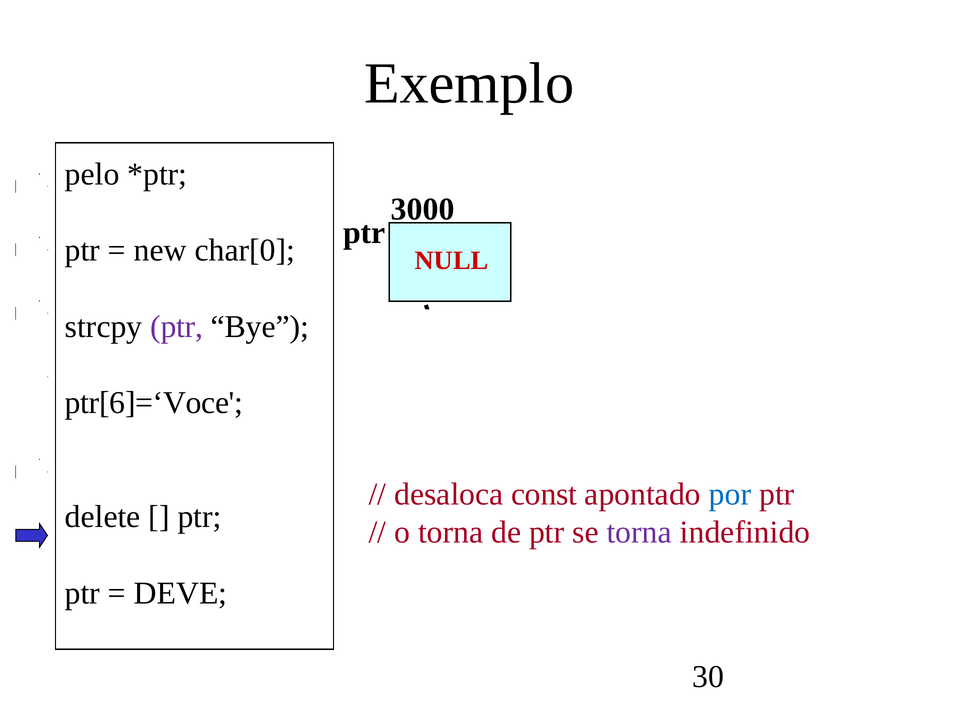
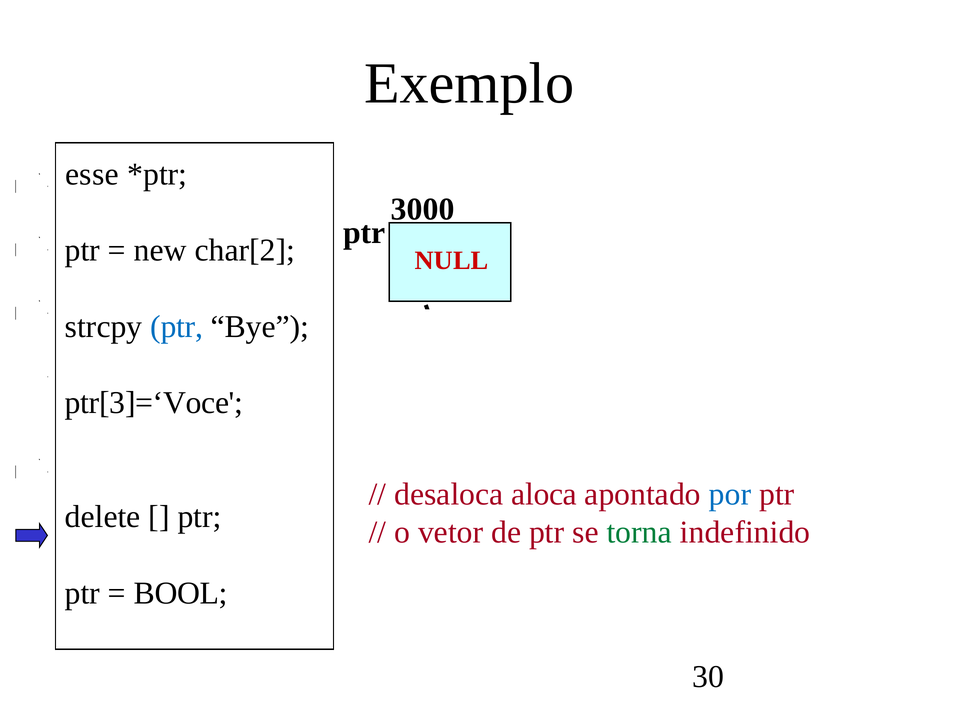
pelo: pelo -> esse (92, 174)
char[0: char[0 -> char[2 (245, 251)
ptr colour: purple -> blue (177, 327)
ptr[6]=‘Voce: ptr[6]=‘Voce -> ptr[3]=‘Voce (154, 403)
const: const -> aloca (544, 495)
o torna: torna -> vetor (451, 533)
torna colour: purple -> green (639, 533)
DEVE: DEVE -> BOOL (181, 594)
